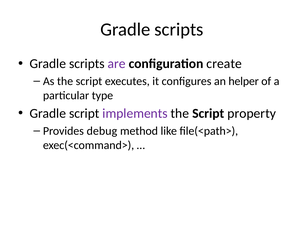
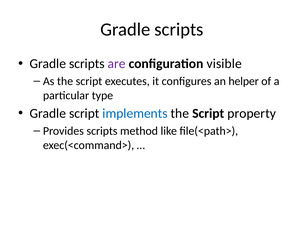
create: create -> visible (224, 64)
implements colour: purple -> blue (135, 113)
Provides debug: debug -> scripts (102, 131)
